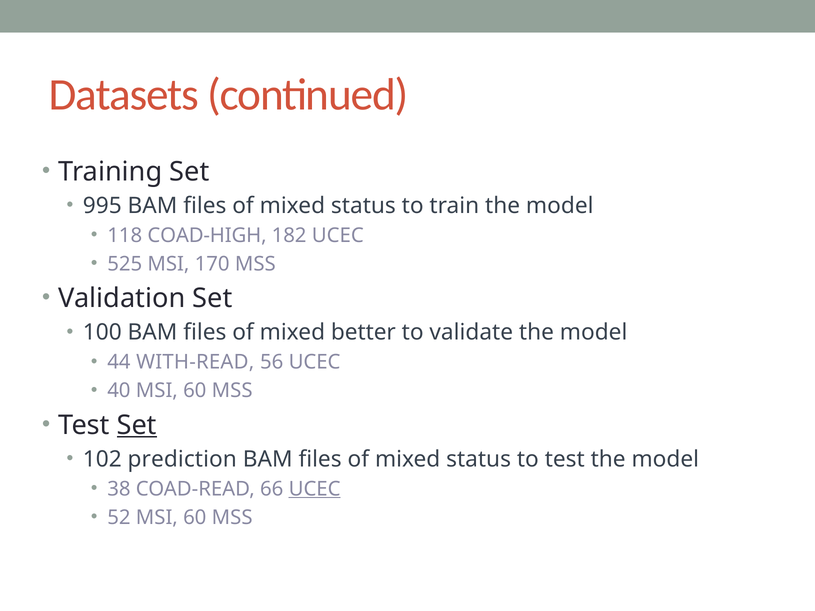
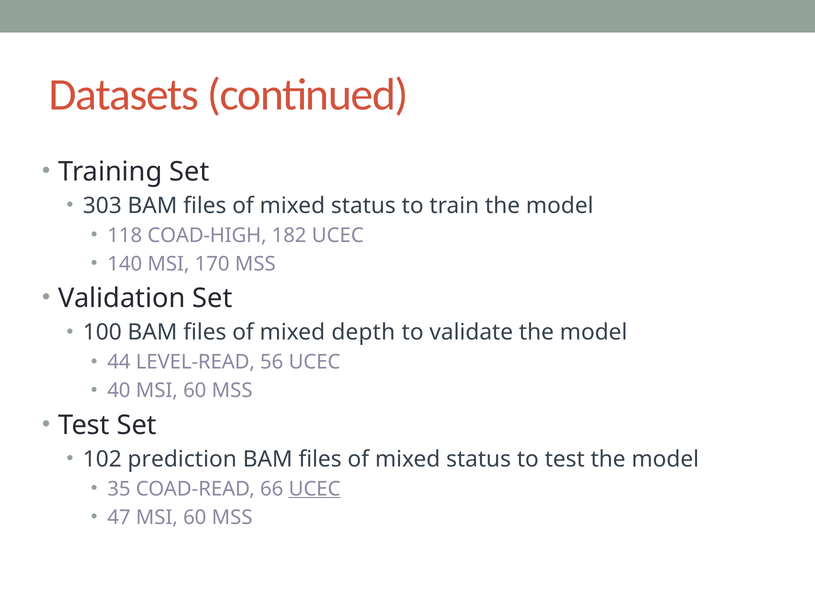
995: 995 -> 303 (102, 206)
525: 525 -> 140 (125, 264)
better: better -> depth (363, 333)
WITH-READ: WITH-READ -> LEVEL-READ (195, 362)
Set underline: present -> none (137, 425)
38: 38 -> 35 (119, 489)
52: 52 -> 47 (119, 518)
